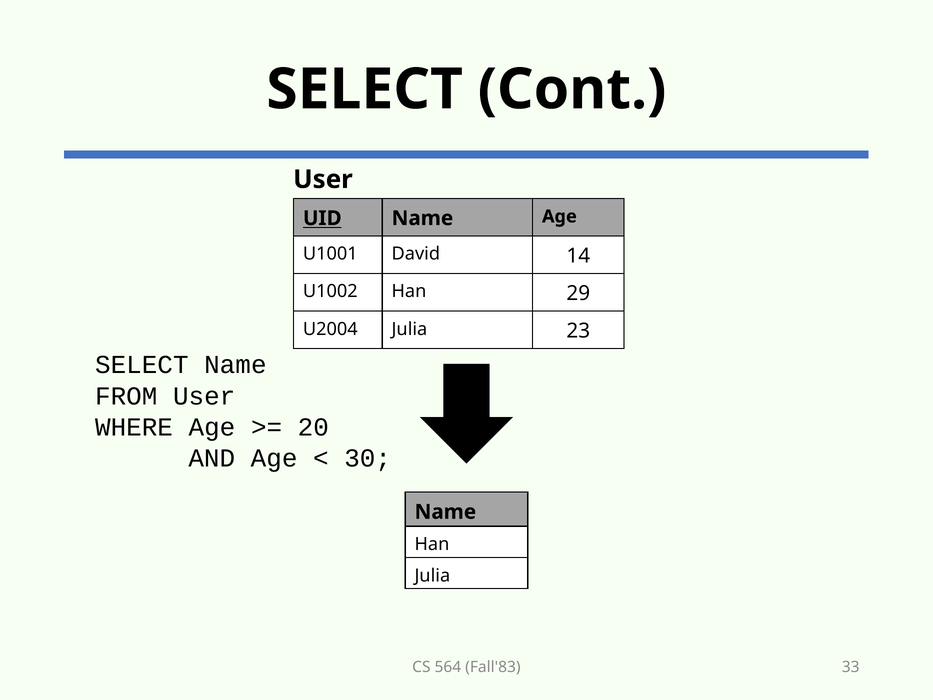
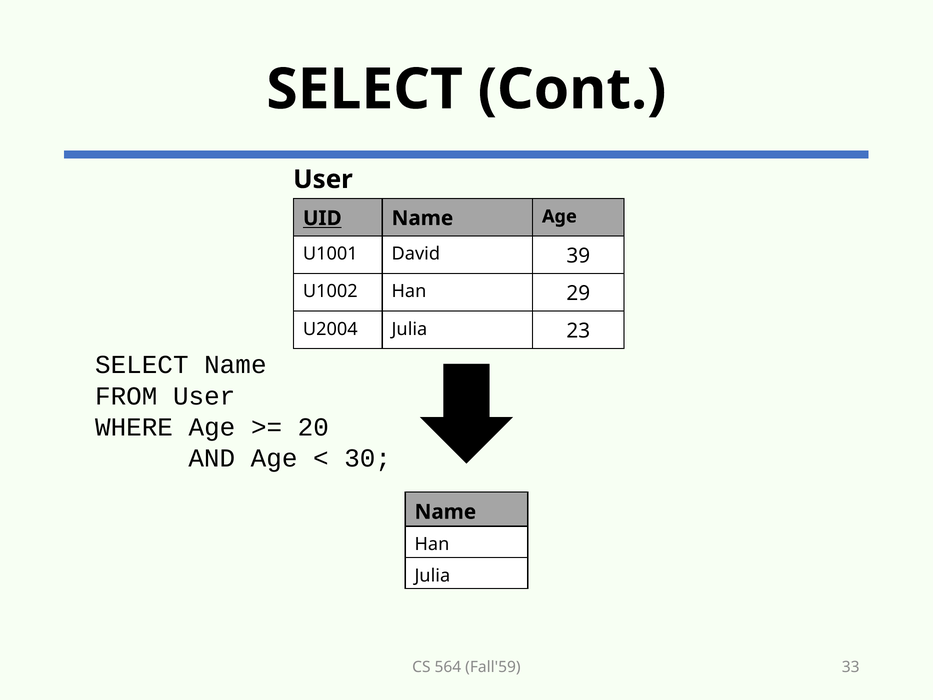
14: 14 -> 39 (578, 256)
Fall'83: Fall'83 -> Fall'59 (493, 667)
